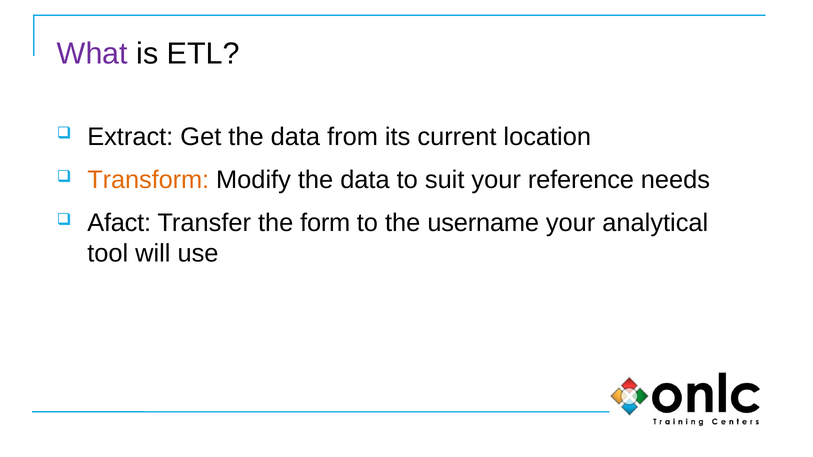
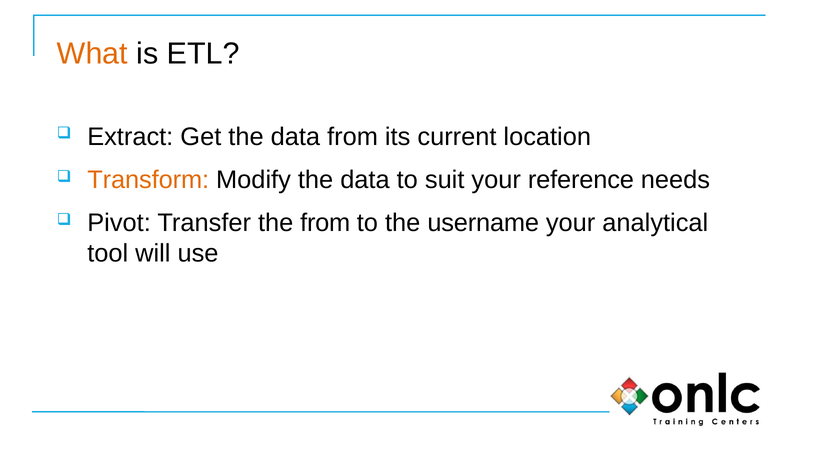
What colour: purple -> orange (92, 54)
Afact: Afact -> Pivot (119, 223)
the form: form -> from (325, 223)
